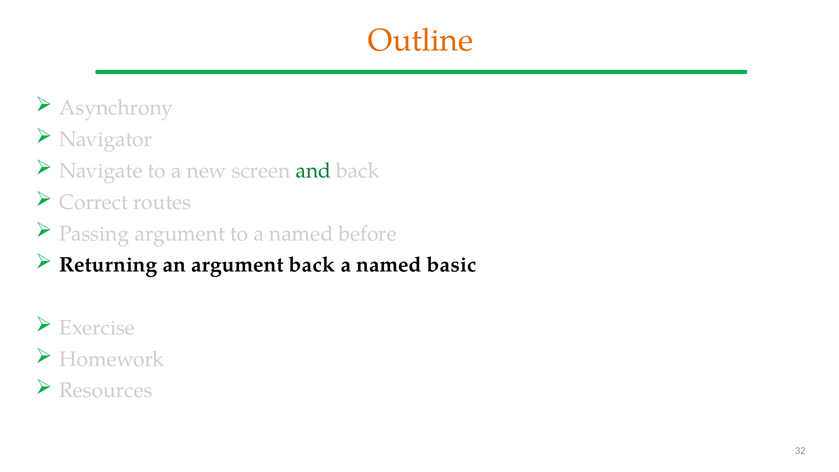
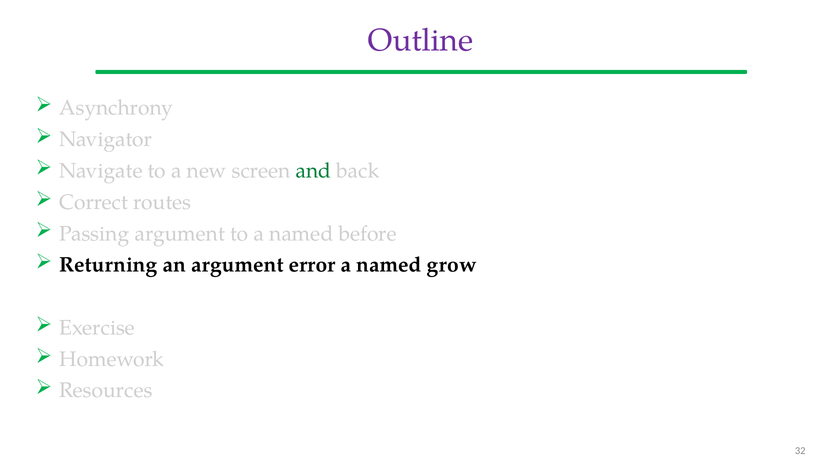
Outline colour: orange -> purple (421, 41)
argument back: back -> error (312, 265)
basic: basic -> grow (452, 265)
